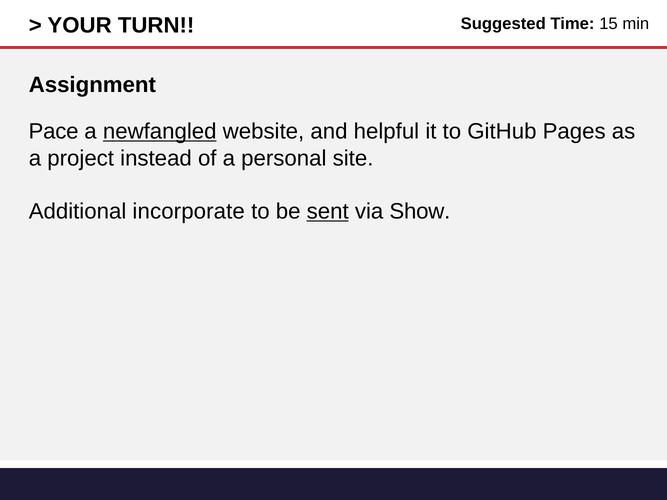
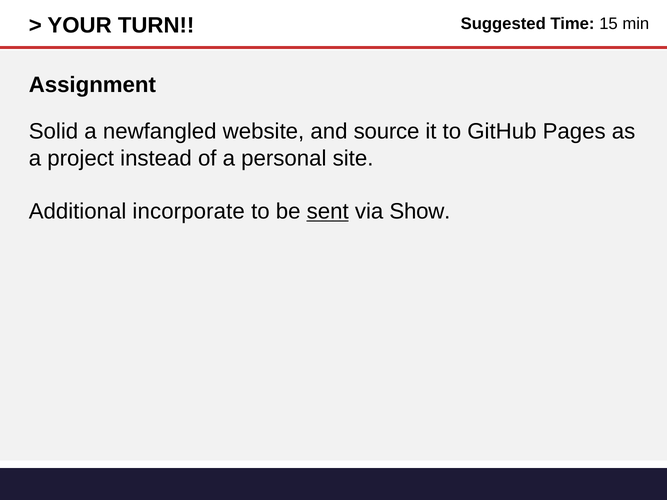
Pace: Pace -> Solid (53, 132)
newfangled underline: present -> none (160, 132)
helpful: helpful -> source (387, 132)
